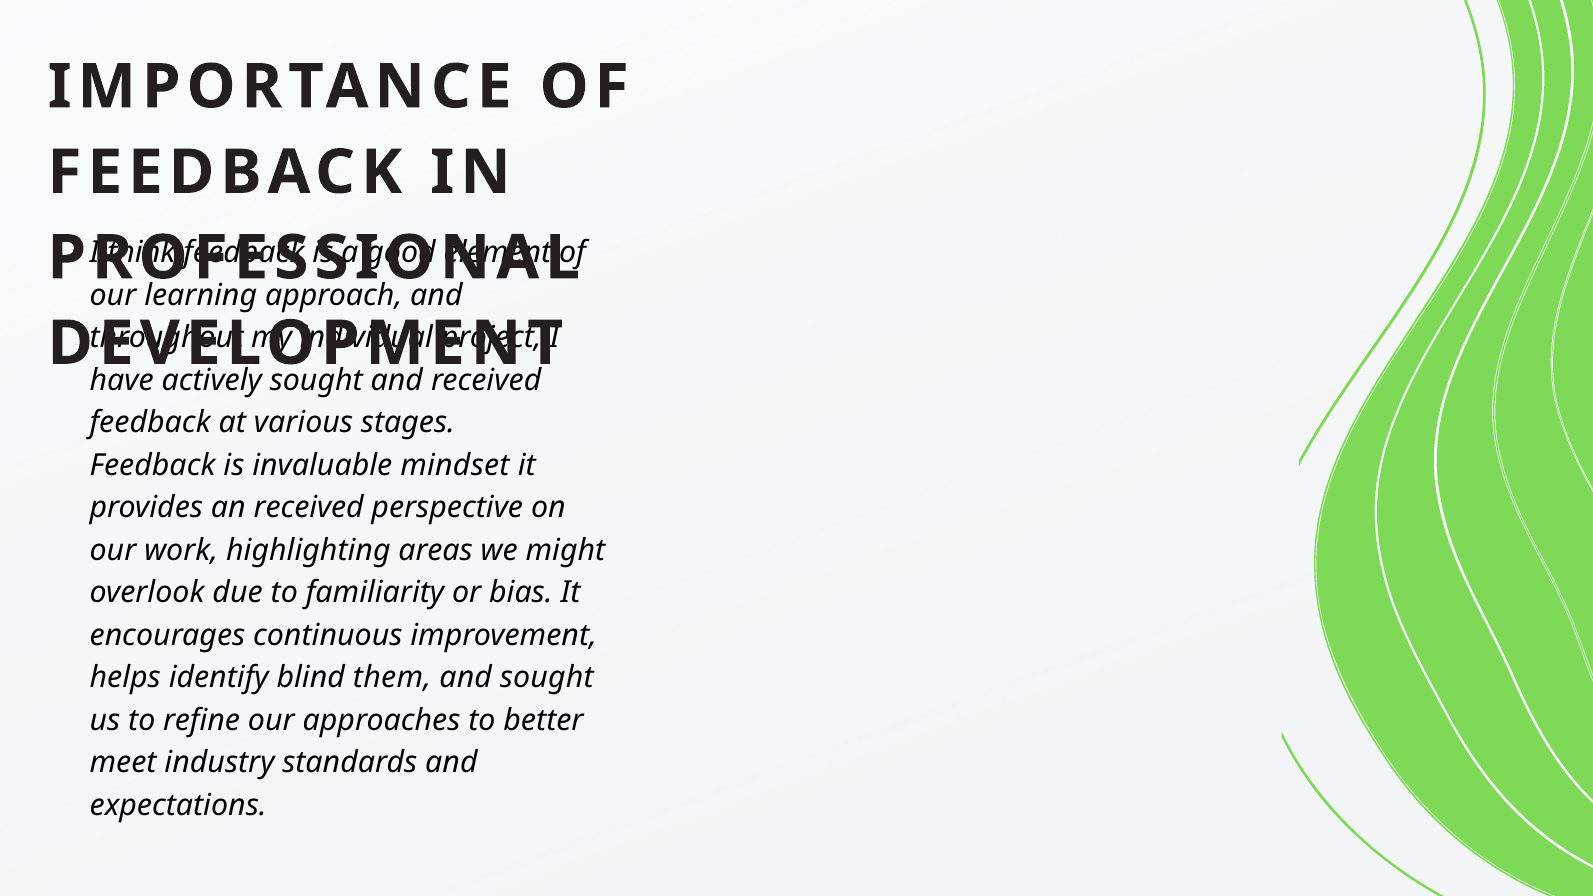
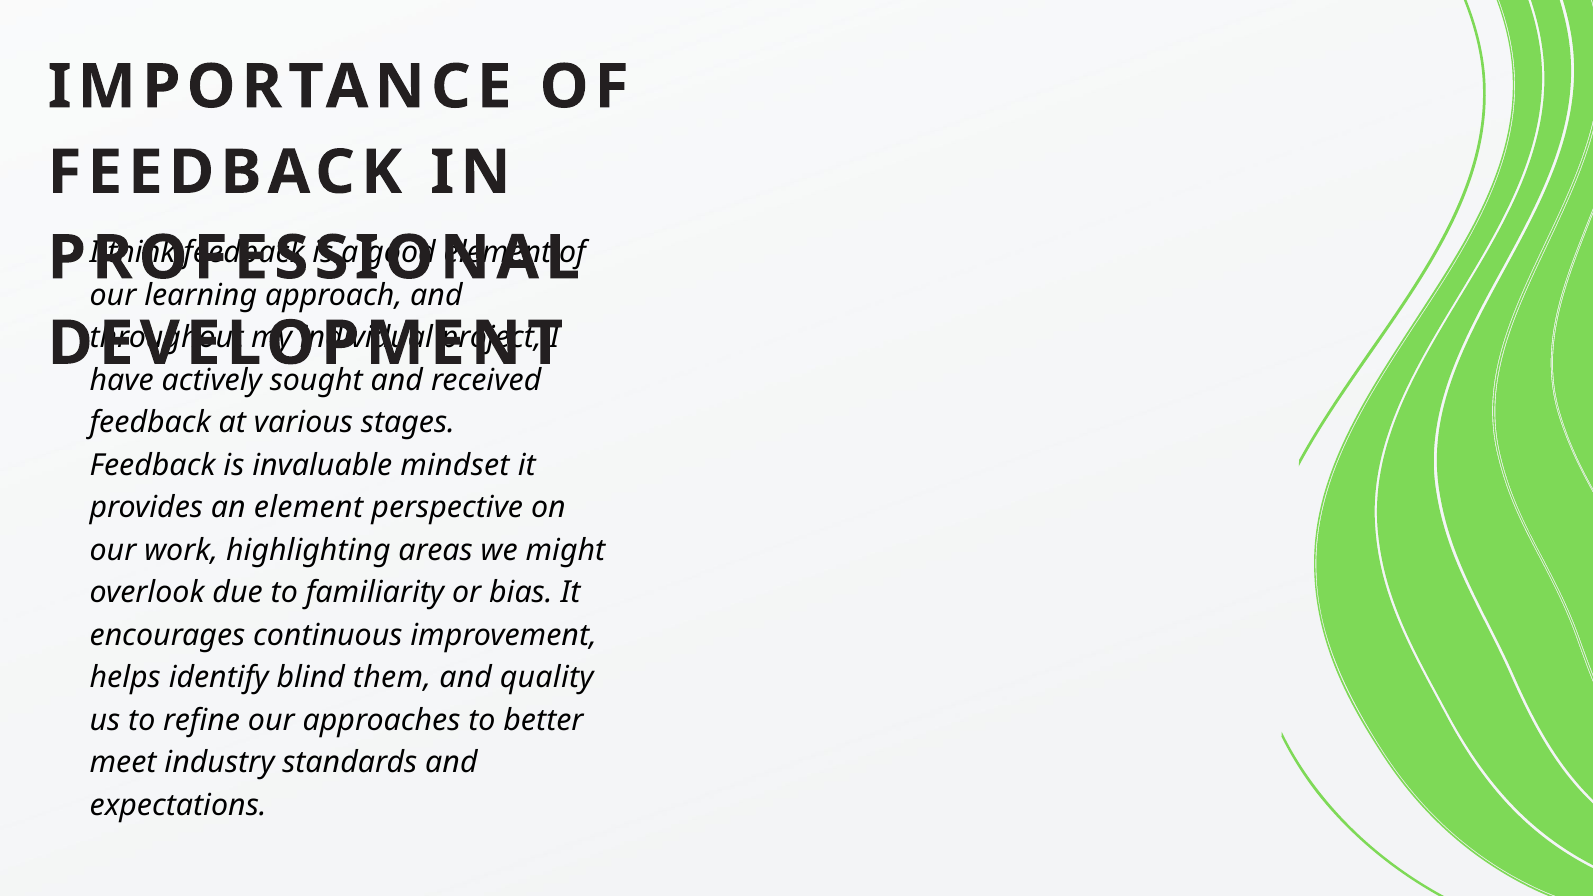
an received: received -> element (308, 508)
and sought: sought -> quality (547, 678)
